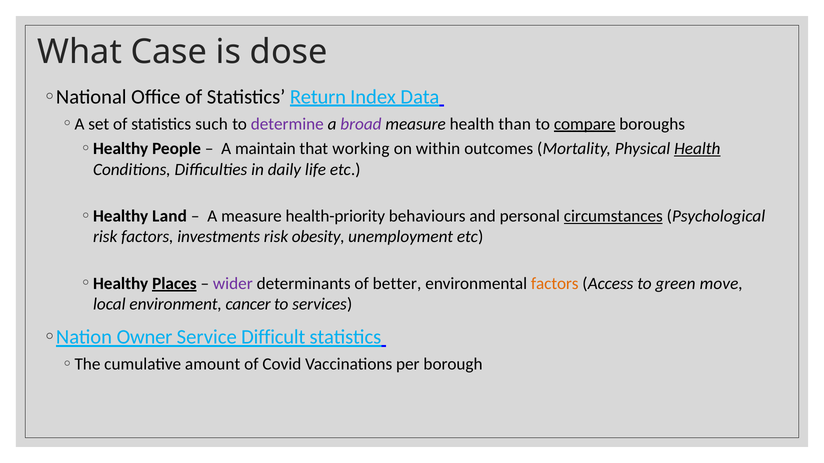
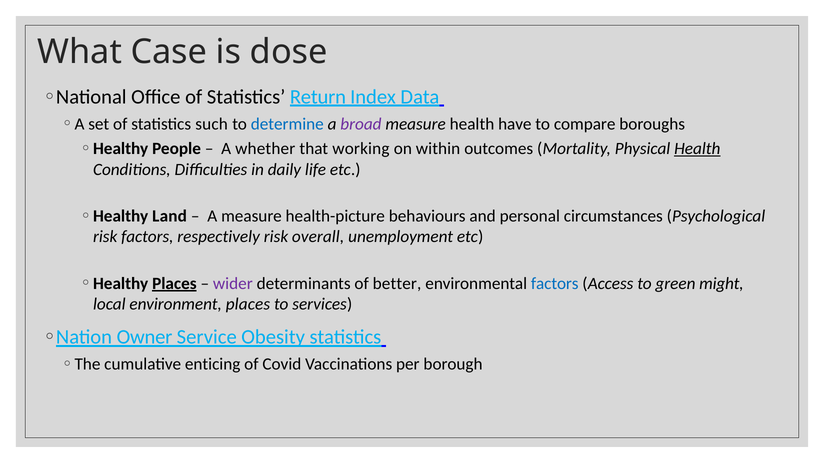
determine colour: purple -> blue (287, 124)
than: than -> have (515, 124)
compare underline: present -> none (585, 124)
maintain: maintain -> whether (265, 149)
health-priority: health-priority -> health-picture (335, 216)
circumstances underline: present -> none (613, 216)
investments: investments -> respectively (219, 237)
obesity: obesity -> overall (318, 237)
factors colour: orange -> blue (555, 284)
move: move -> might (721, 284)
environment cancer: cancer -> places (248, 304)
Difficult: Difficult -> Obesity (273, 337)
amount: amount -> enticing (213, 365)
